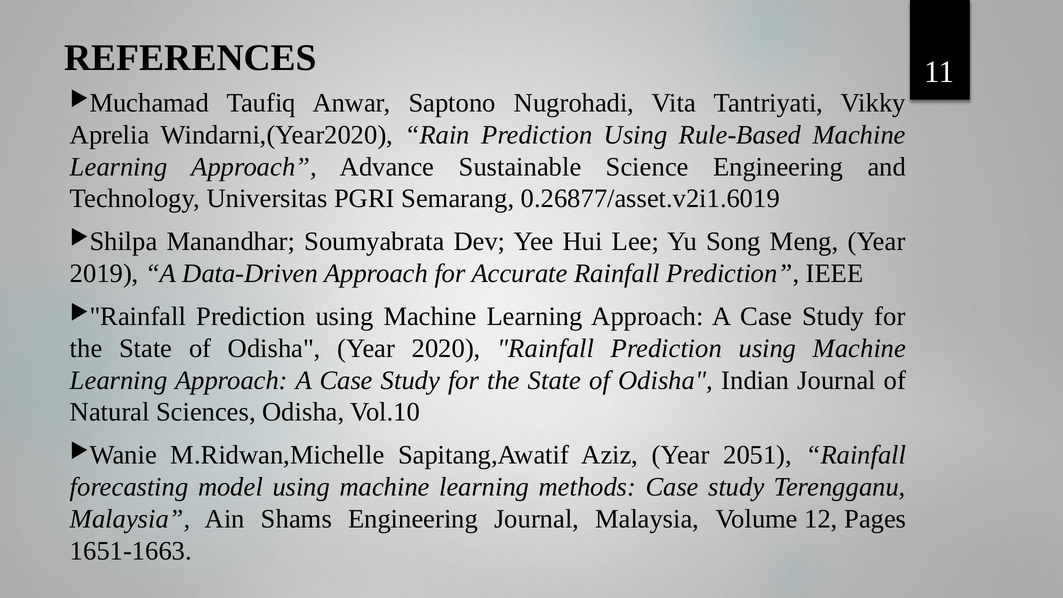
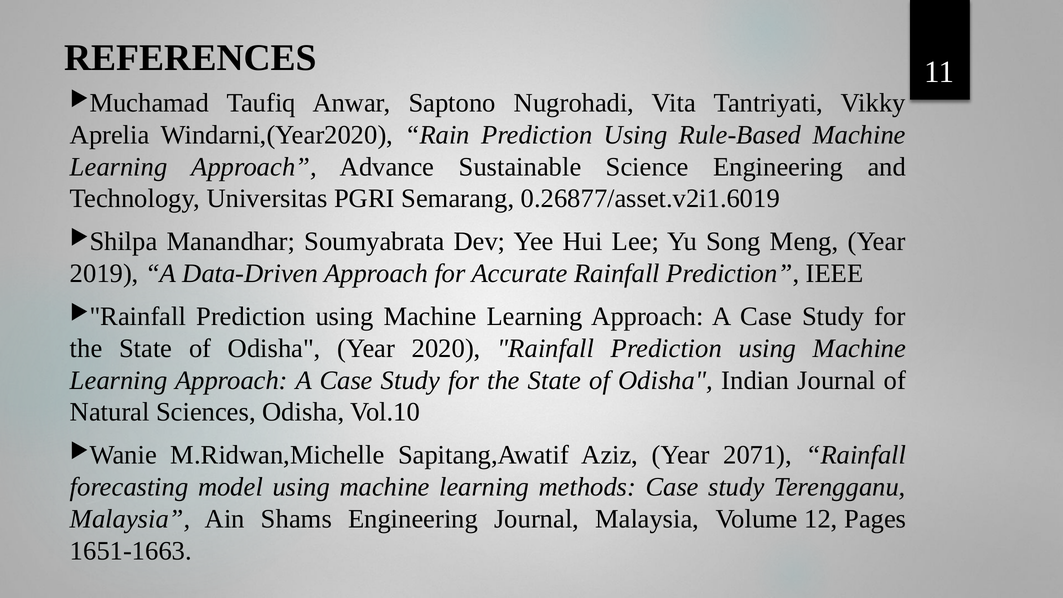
2051: 2051 -> 2071 (758, 455)
